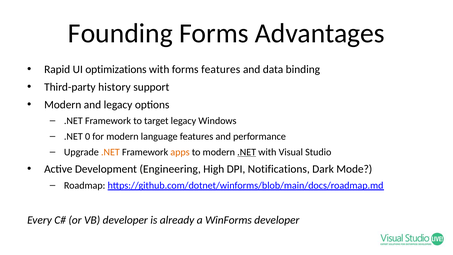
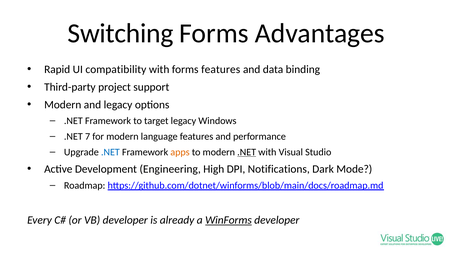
Founding: Founding -> Switching (121, 33)
optimizations: optimizations -> compatibility (116, 69)
history: history -> project (115, 87)
0: 0 -> 7 (88, 136)
.NET colour: orange -> blue (110, 152)
WinForms underline: none -> present (228, 220)
